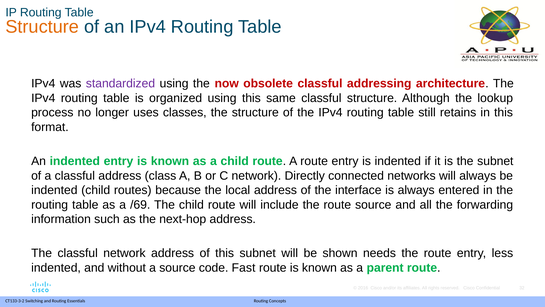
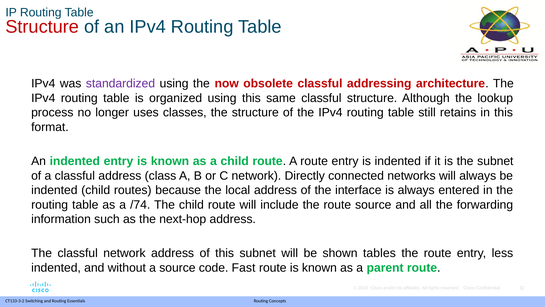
Structure colour: orange -> red (42, 27)
/69: /69 -> /74 (140, 204)
needs: needs -> tables (379, 253)
